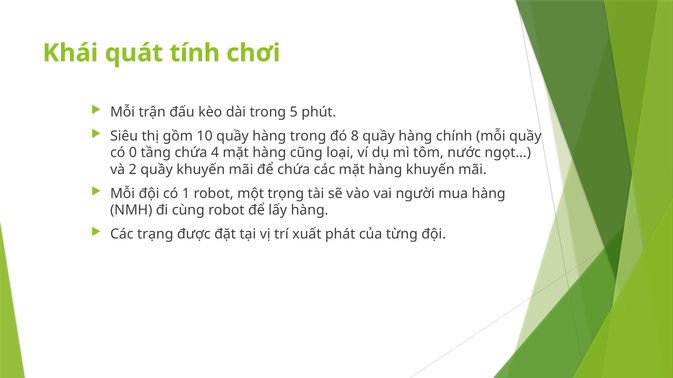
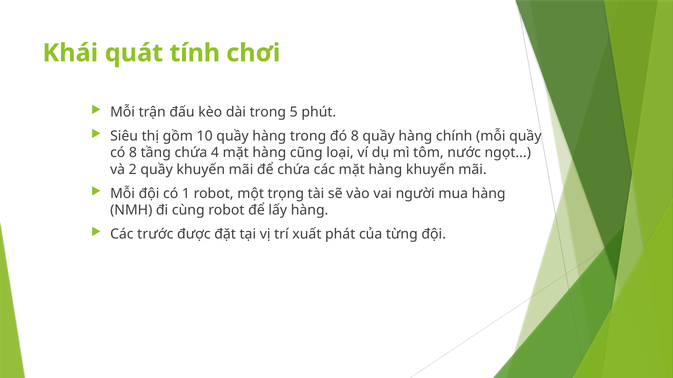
có 0: 0 -> 8 (133, 153)
trạng: trạng -> trước (155, 234)
